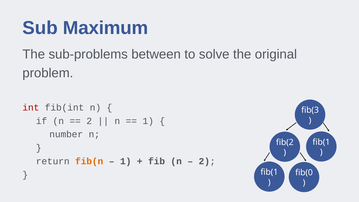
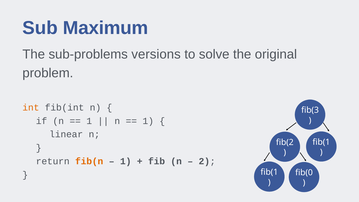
between: between -> versions (156, 54)
int colour: red -> orange (31, 107)
2: 2 -> 1 (89, 121)
number: number -> linear (66, 134)
